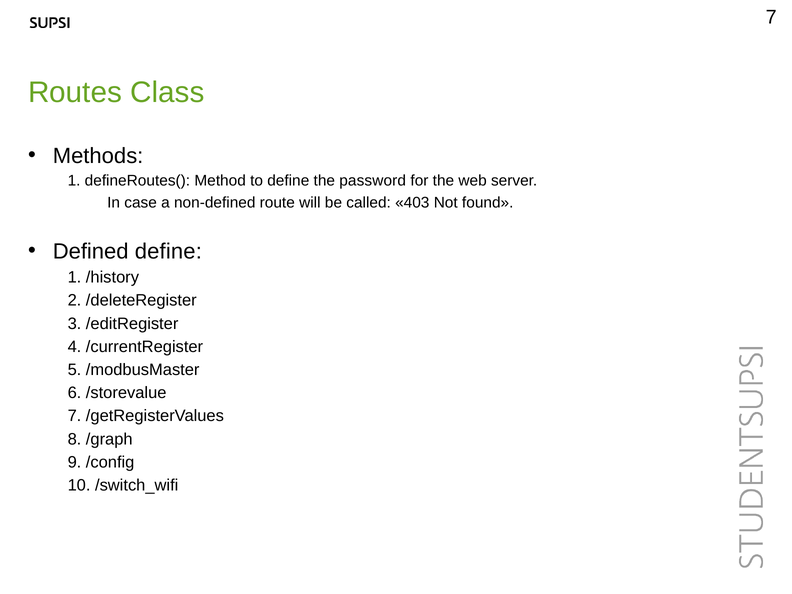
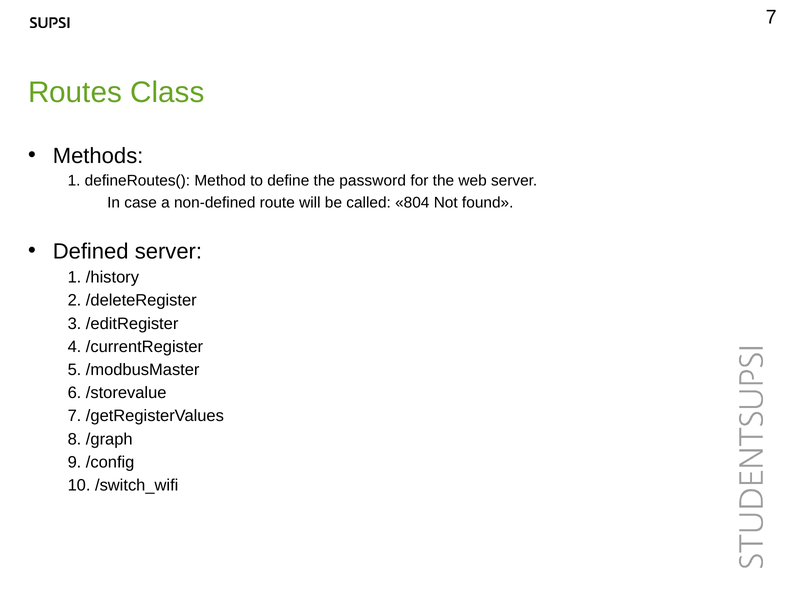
403: 403 -> 804 (412, 202)
Defined define: define -> server (168, 251)
